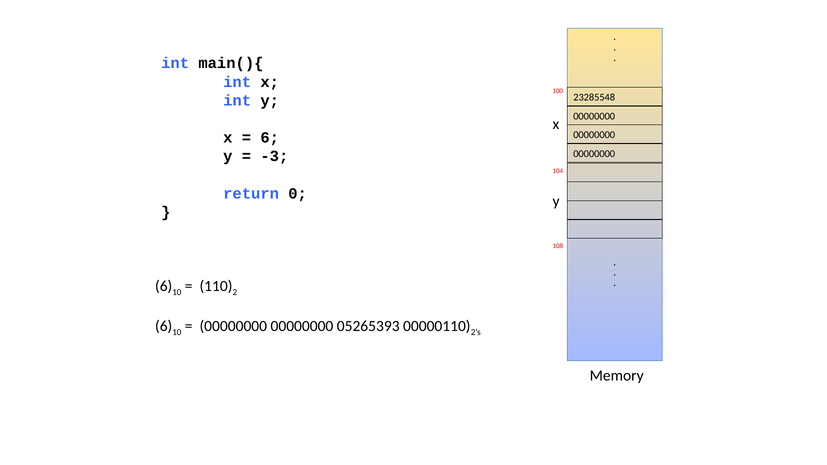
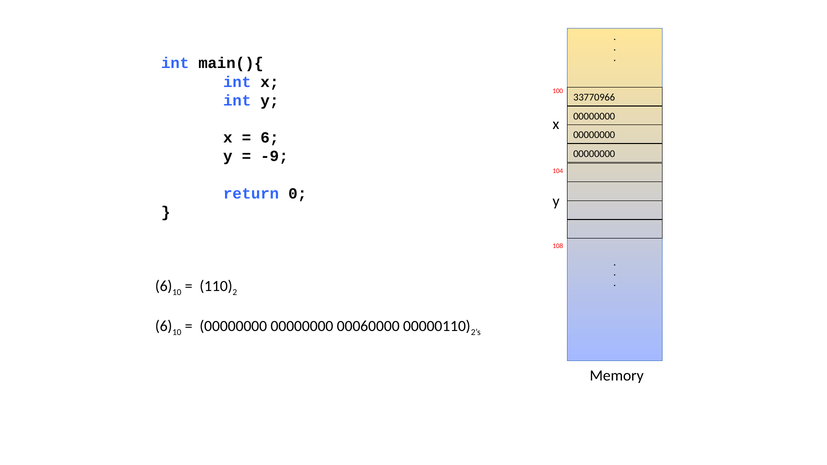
23285548: 23285548 -> 33770966 (594, 97)
-3: -3 -> -9 (274, 156)
05265393: 05265393 -> 00060000 (368, 326)
